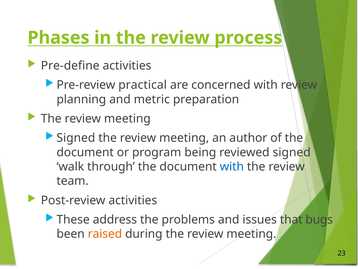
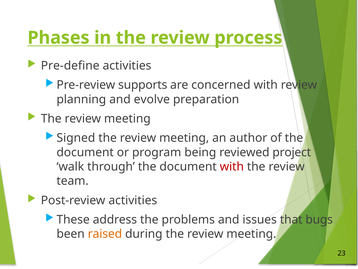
practical: practical -> supports (143, 85)
metric: metric -> evolve (152, 99)
reviewed signed: signed -> project (292, 152)
with colour: blue -> red (232, 166)
